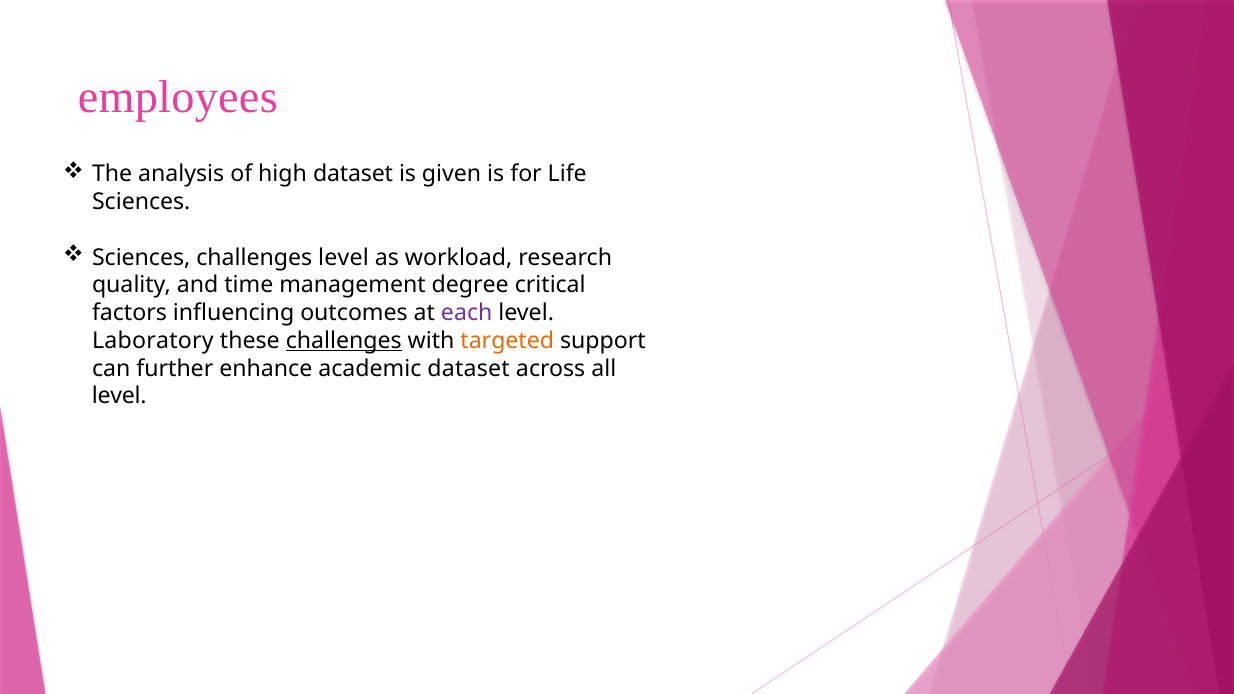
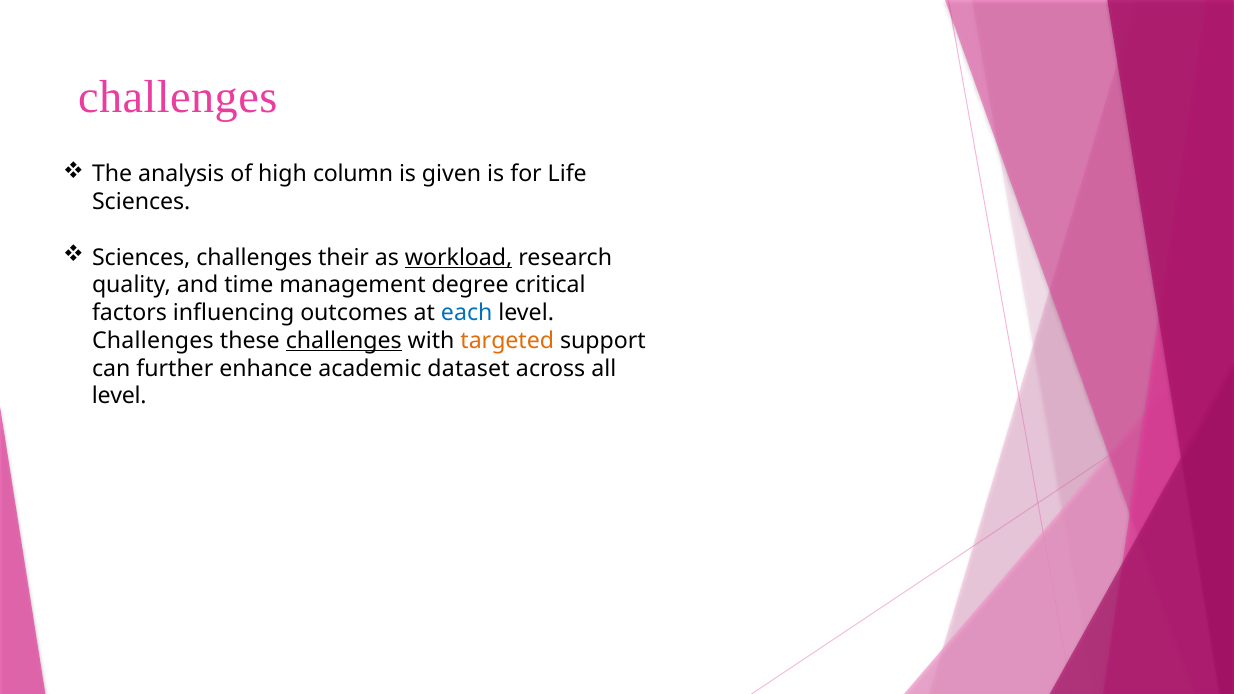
employees: employees -> challenges (178, 97)
high dataset: dataset -> column (353, 174)
challenges level: level -> their (344, 258)
workload underline: none -> present (459, 258)
each colour: purple -> blue (467, 313)
Laboratory: Laboratory -> Challenges (153, 341)
